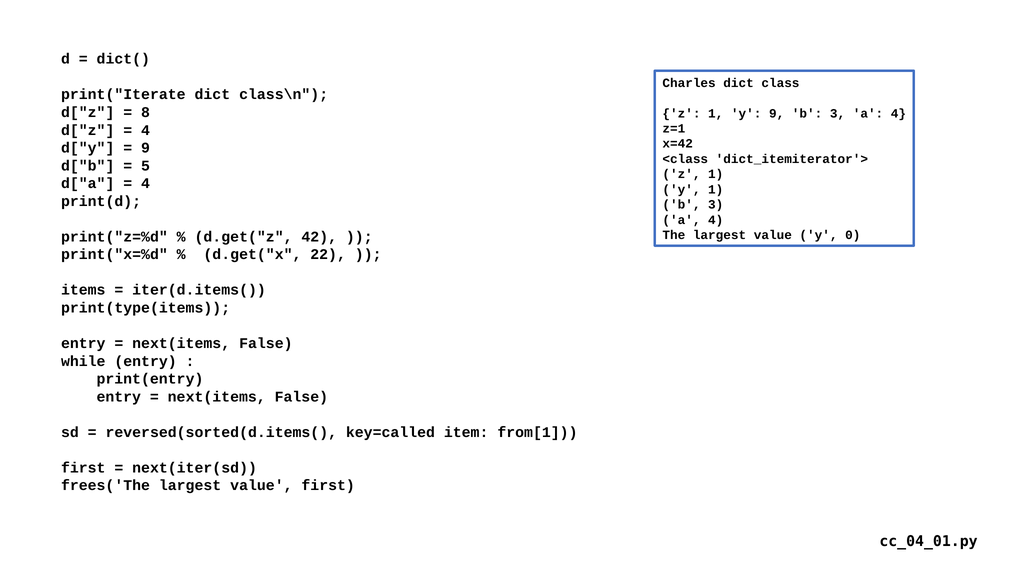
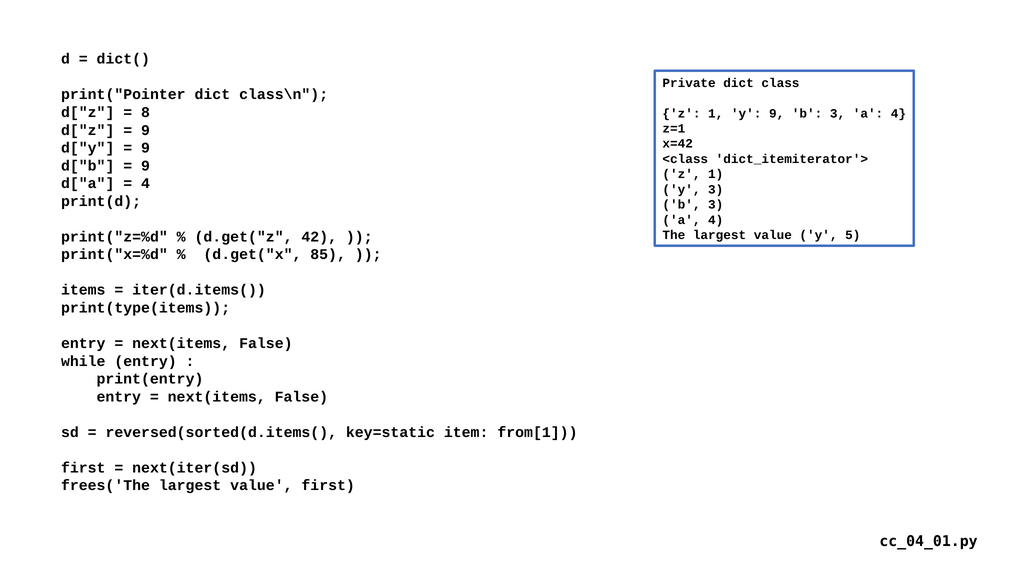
Charles: Charles -> Private (689, 83)
print("Iterate: print("Iterate -> print("Pointer (123, 95)
4: 4 -> 9 (146, 130)
5: 5 -> 9 (146, 166)
y 1: 1 -> 3 (716, 190)
0: 0 -> 5 (853, 235)
22: 22 -> 85 (328, 255)
key=called: key=called -> key=static (390, 433)
